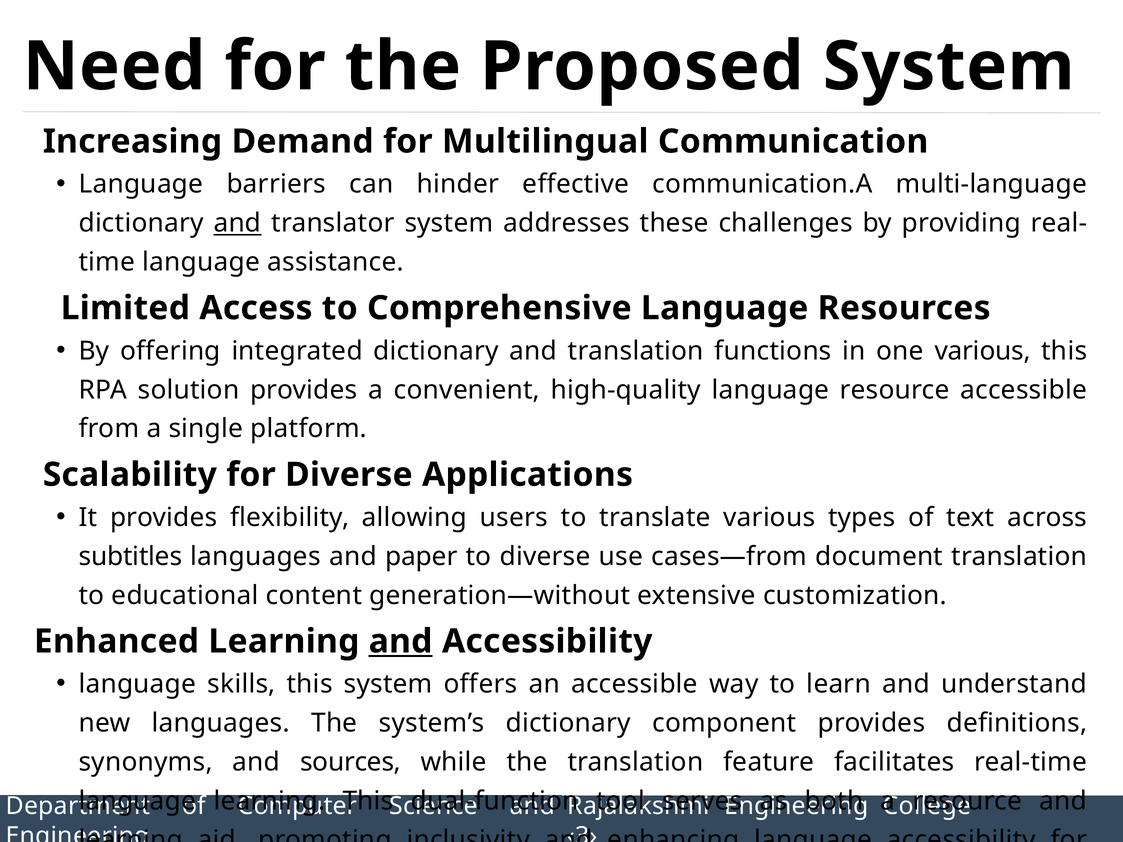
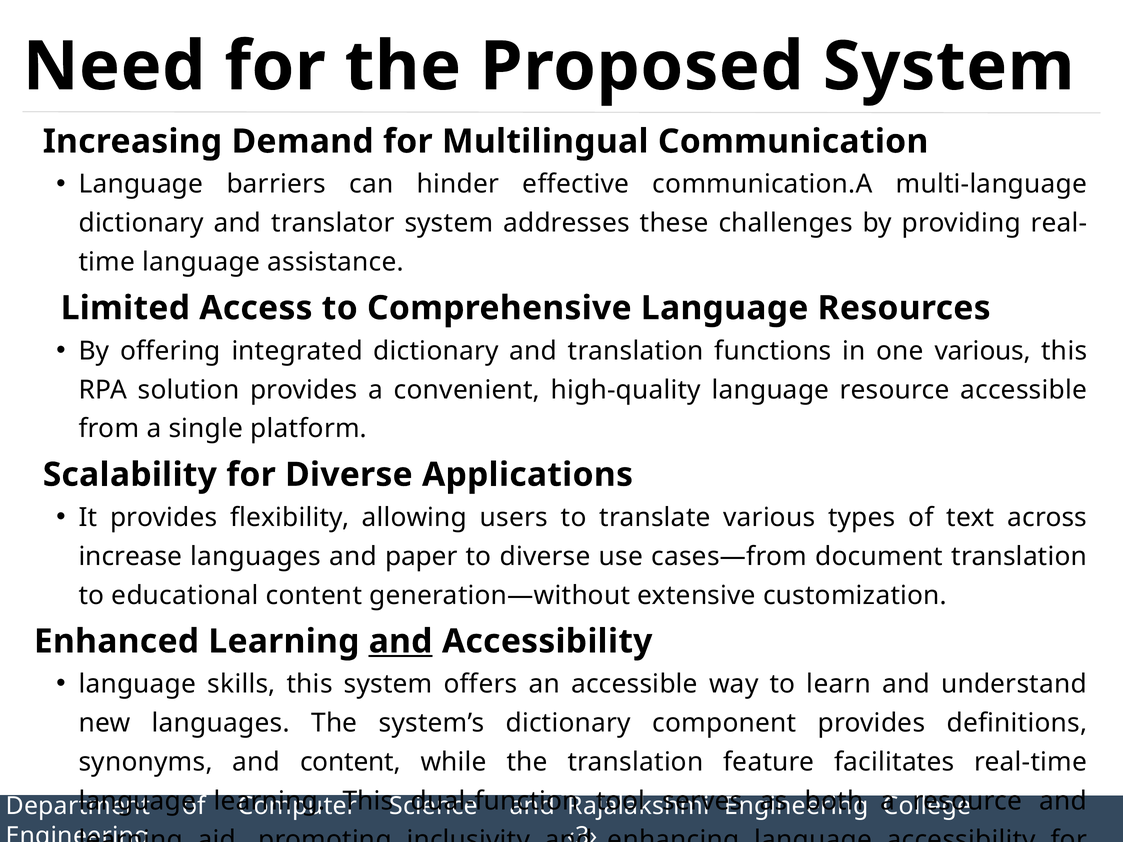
and underline: present -> none (237, 223)
subtitles: subtitles -> increase (130, 557)
and sources: sources -> content (350, 762)
